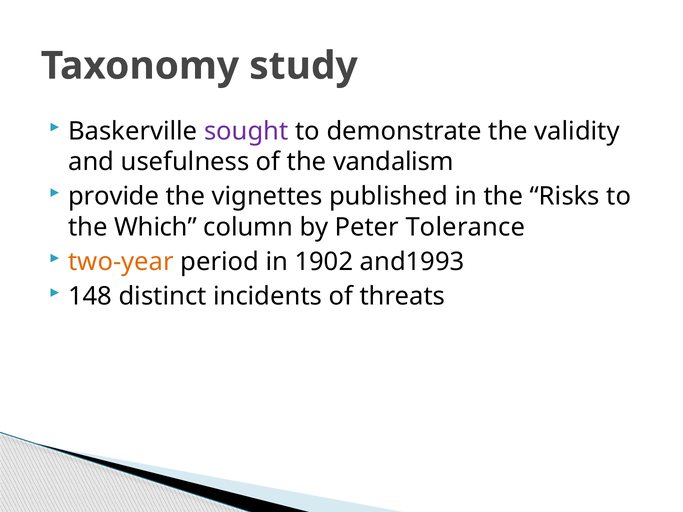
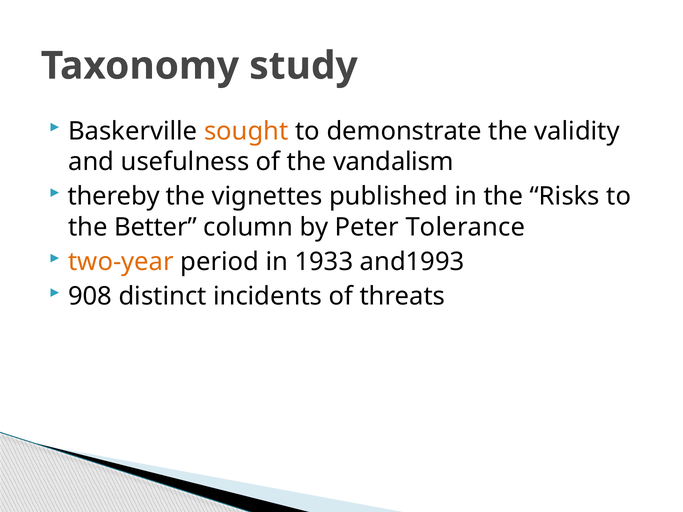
sought colour: purple -> orange (246, 131)
provide: provide -> thereby (114, 196)
Which: Which -> Better (156, 227)
1902: 1902 -> 1933 (324, 262)
148: 148 -> 908 (90, 296)
